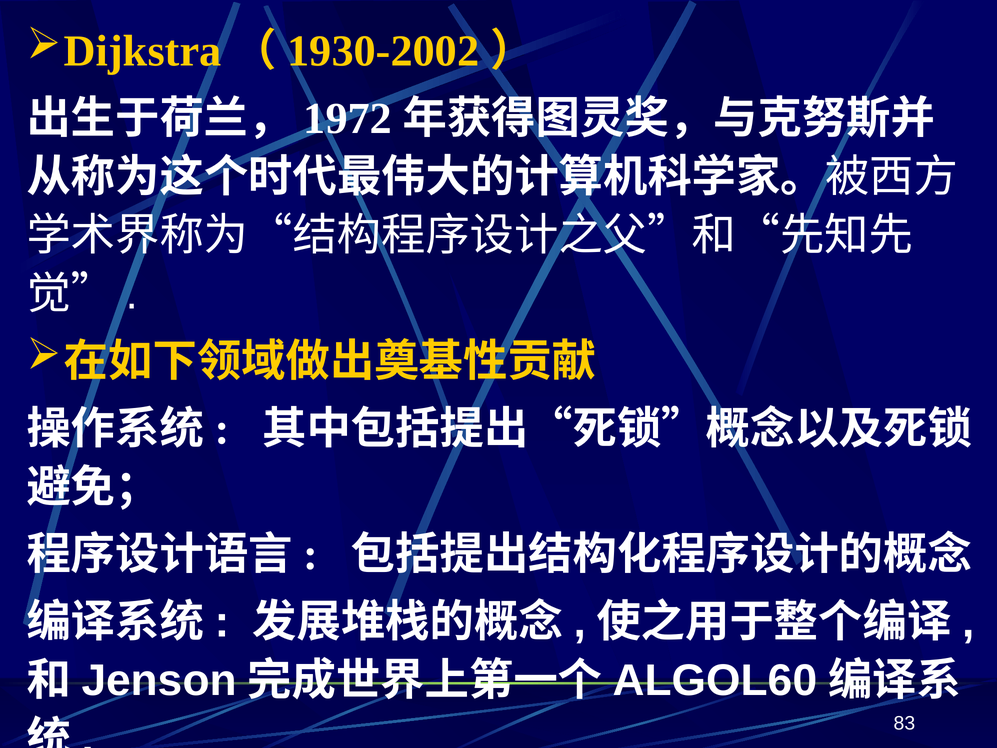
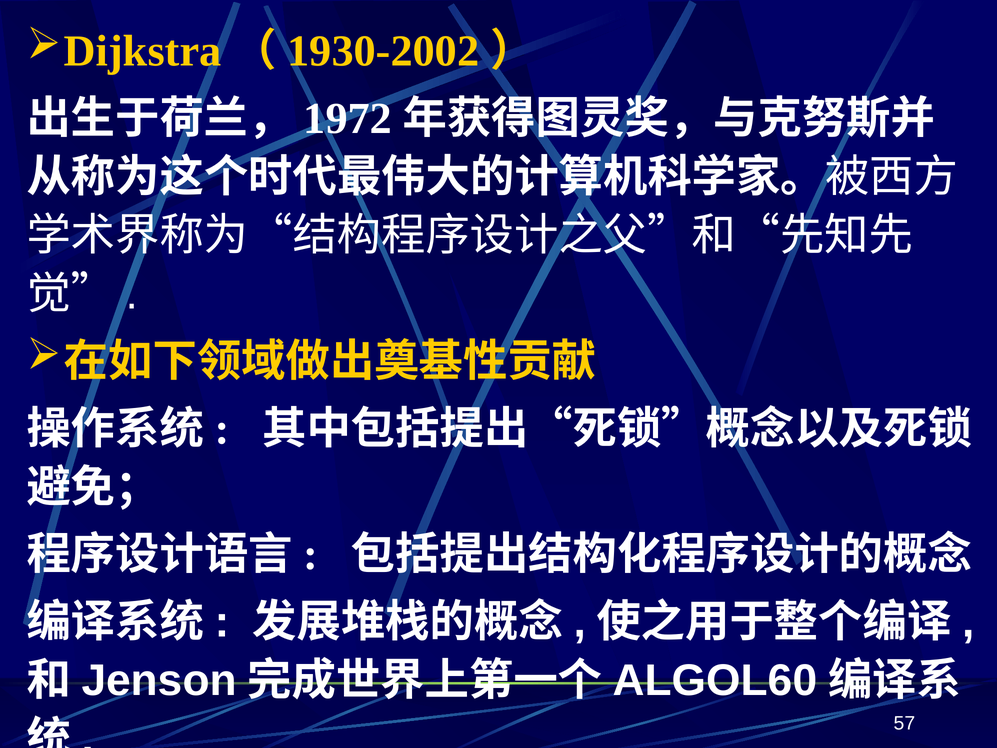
83: 83 -> 57 (904, 723)
